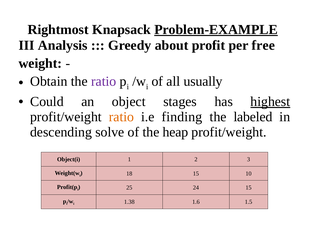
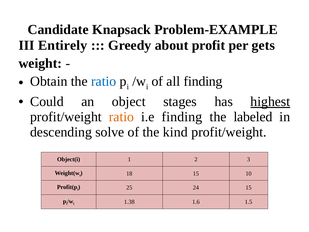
Rightmost: Rightmost -> Candidate (58, 30)
Problem-EXAMPLE underline: present -> none (216, 30)
Analysis: Analysis -> Entirely (63, 45)
free: free -> gets (263, 45)
ratio colour: purple -> blue (104, 81)
all usually: usually -> finding (203, 81)
heap: heap -> kind (175, 132)
